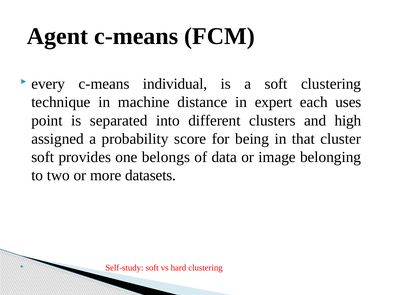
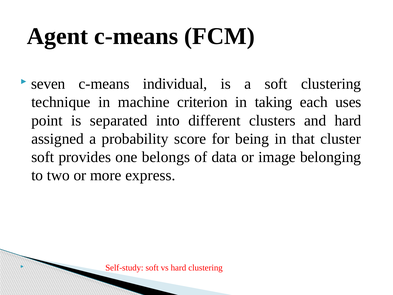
every: every -> seven (48, 84)
distance: distance -> criterion (202, 102)
expert: expert -> taking (274, 102)
and high: high -> hard (348, 120)
datasets: datasets -> express (150, 175)
